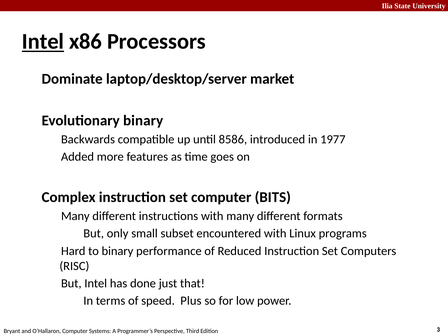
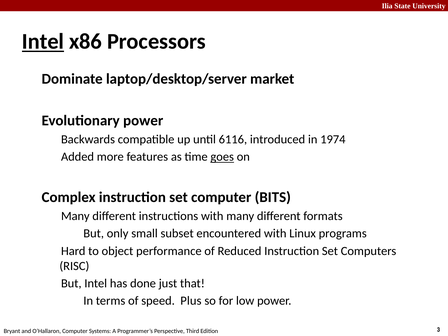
binary: binary -> power (143, 121)
8586: 8586 -> 6116 (233, 139)
1977: 1977 -> 1974 (333, 139)
goes underline: none -> present (222, 157)
to binary: binary -> object (117, 251)
